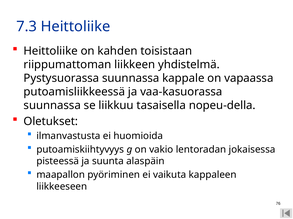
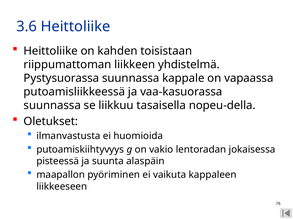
7.3: 7.3 -> 3.6 (27, 27)
